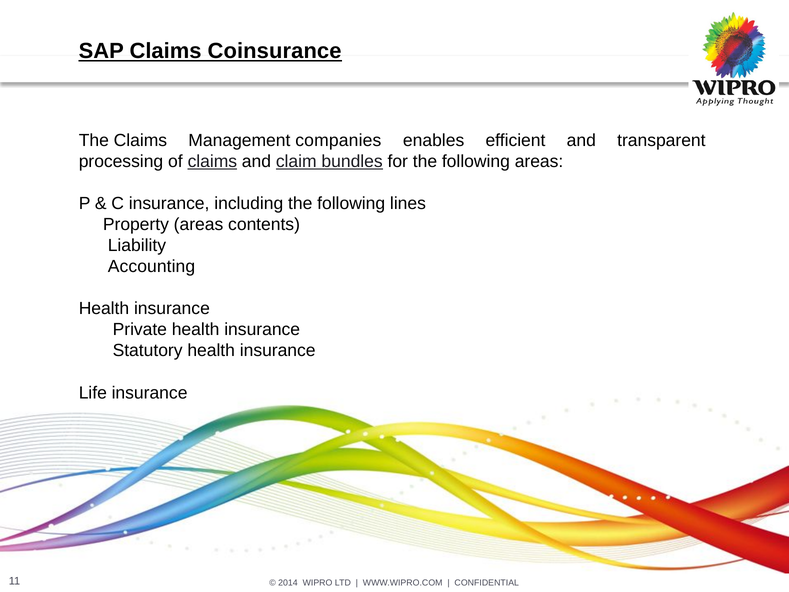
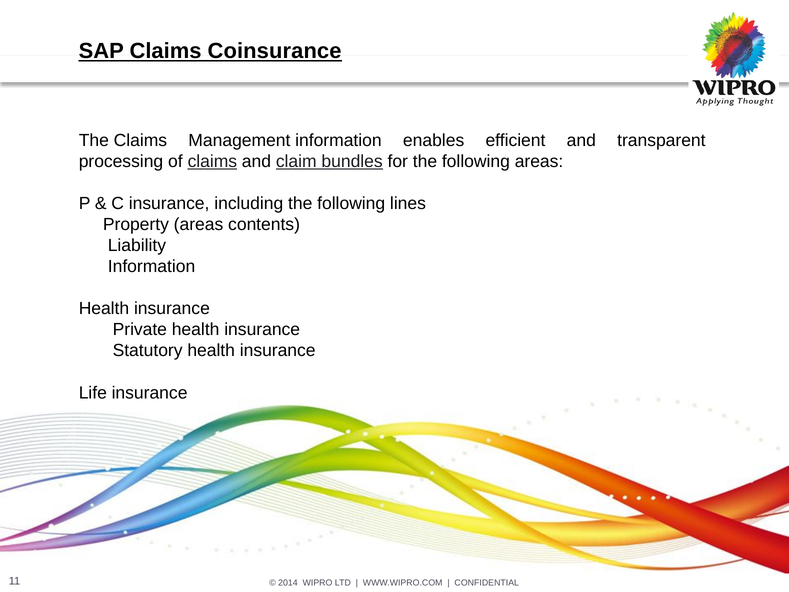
Management companies: companies -> information (338, 140)
Accounting: Accounting -> Information (152, 266)
